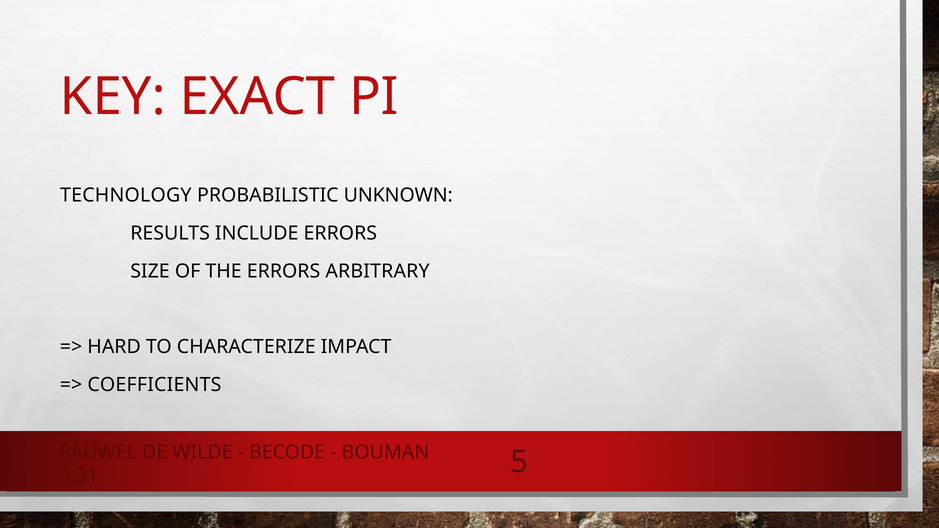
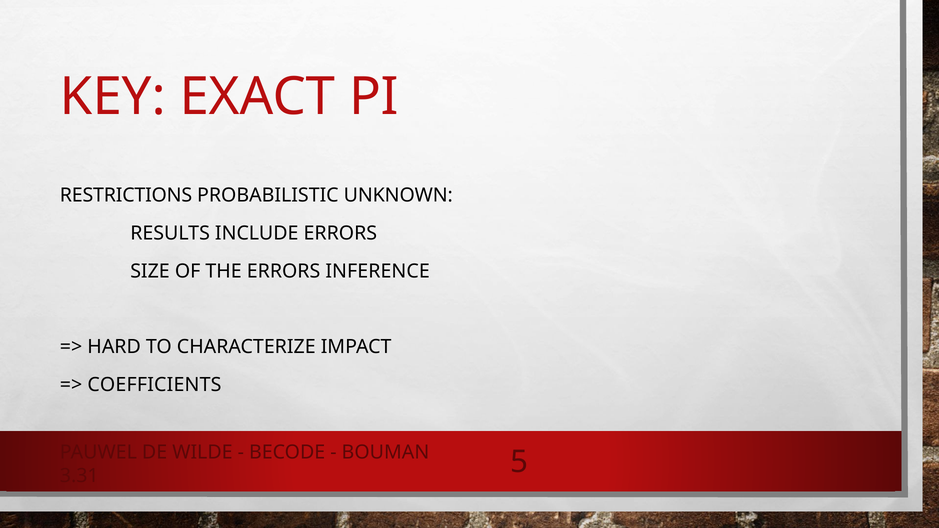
TECHNOLOGY: TECHNOLOGY -> RESTRICTIONS (126, 195)
ARBITRARY: ARBITRARY -> INFERENCE (378, 271)
